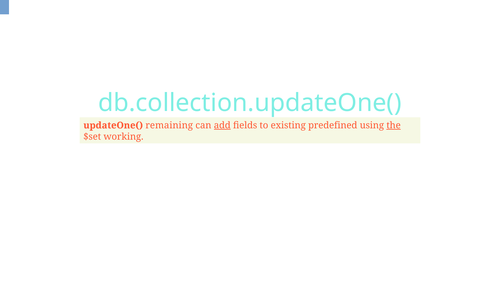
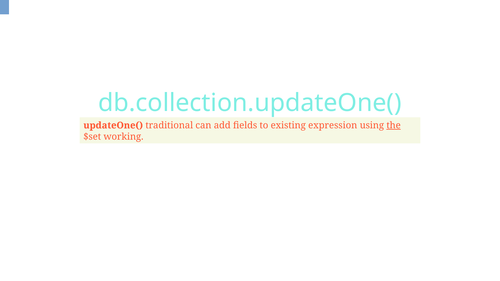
remaining: remaining -> traditional (169, 125)
add underline: present -> none (222, 125)
predefined: predefined -> expression (333, 125)
